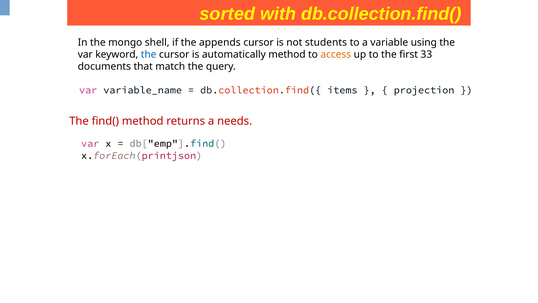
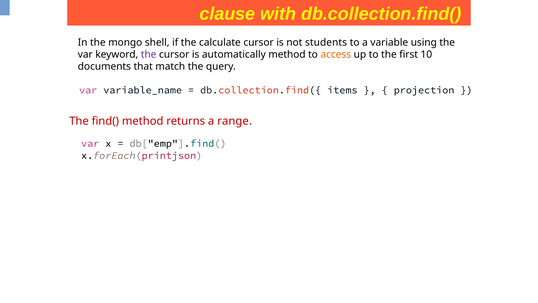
sorted: sorted -> clause (227, 14)
appends: appends -> calculate (220, 42)
the colour: blue -> purple (149, 54)
33: 33 -> 10 (426, 54)
needs: needs -> range (235, 121)
